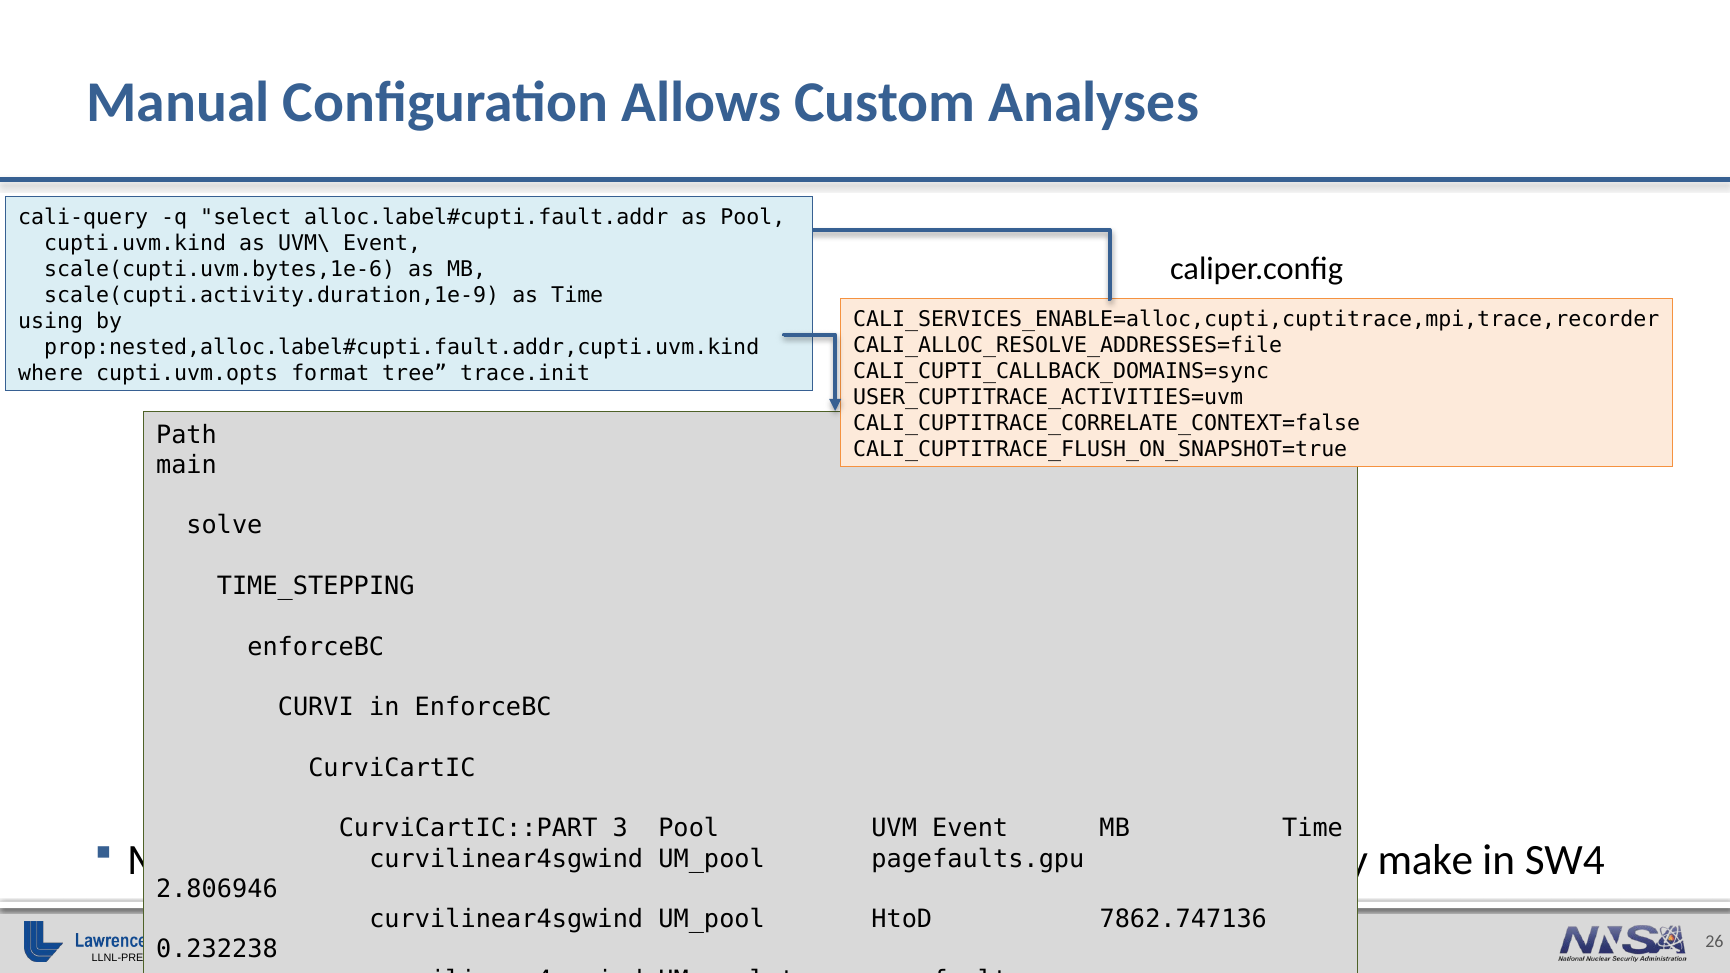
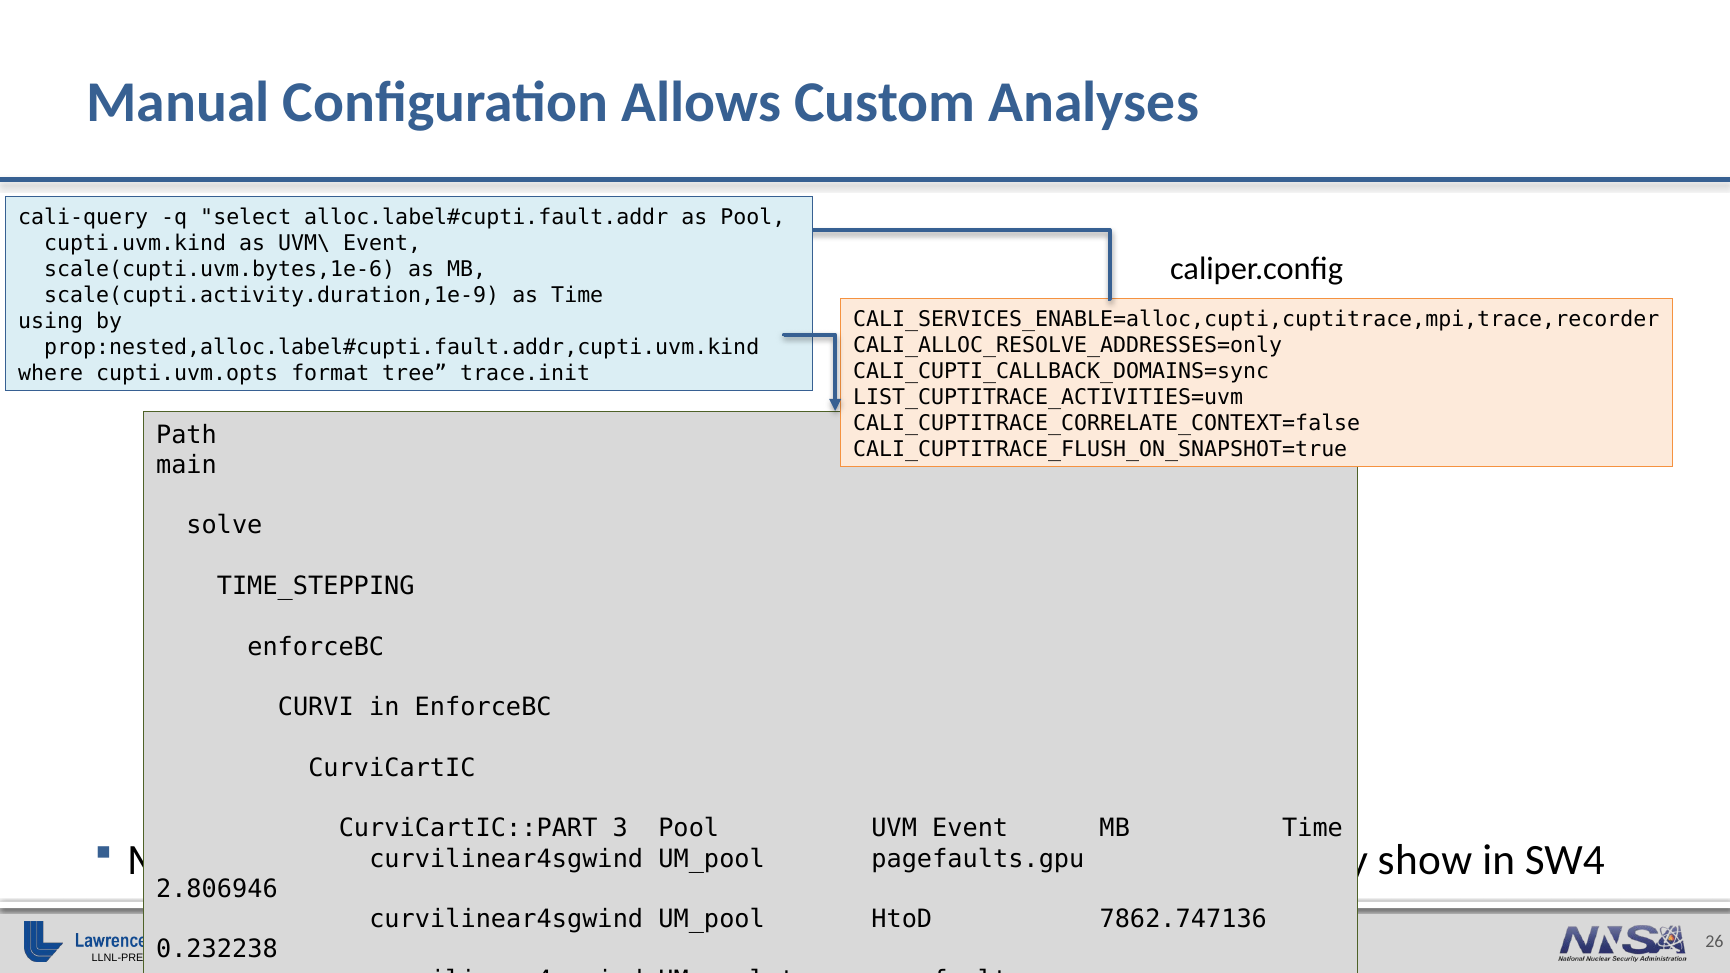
CALI_ALLOC_RESOLVE_ADDRESSES=file: CALI_ALLOC_RESOLVE_ADDRESSES=file -> CALI_ALLOC_RESOLVE_ADDRESSES=only (1068, 345)
USER_CUPTITRACE_ACTIVITIES=uvm: USER_CUPTITRACE_ACTIVITIES=uvm -> LIST_CUPTITRACE_ACTIVITIES=uvm (1048, 397)
make: make -> show (1425, 861)
